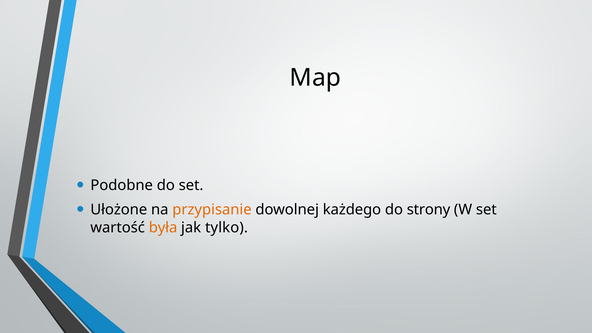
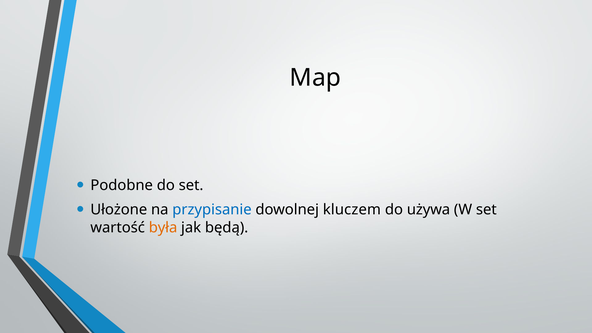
przypisanie colour: orange -> blue (212, 210)
każdego: każdego -> kluczem (352, 210)
strony: strony -> używa (428, 210)
tylko: tylko -> będą (227, 227)
